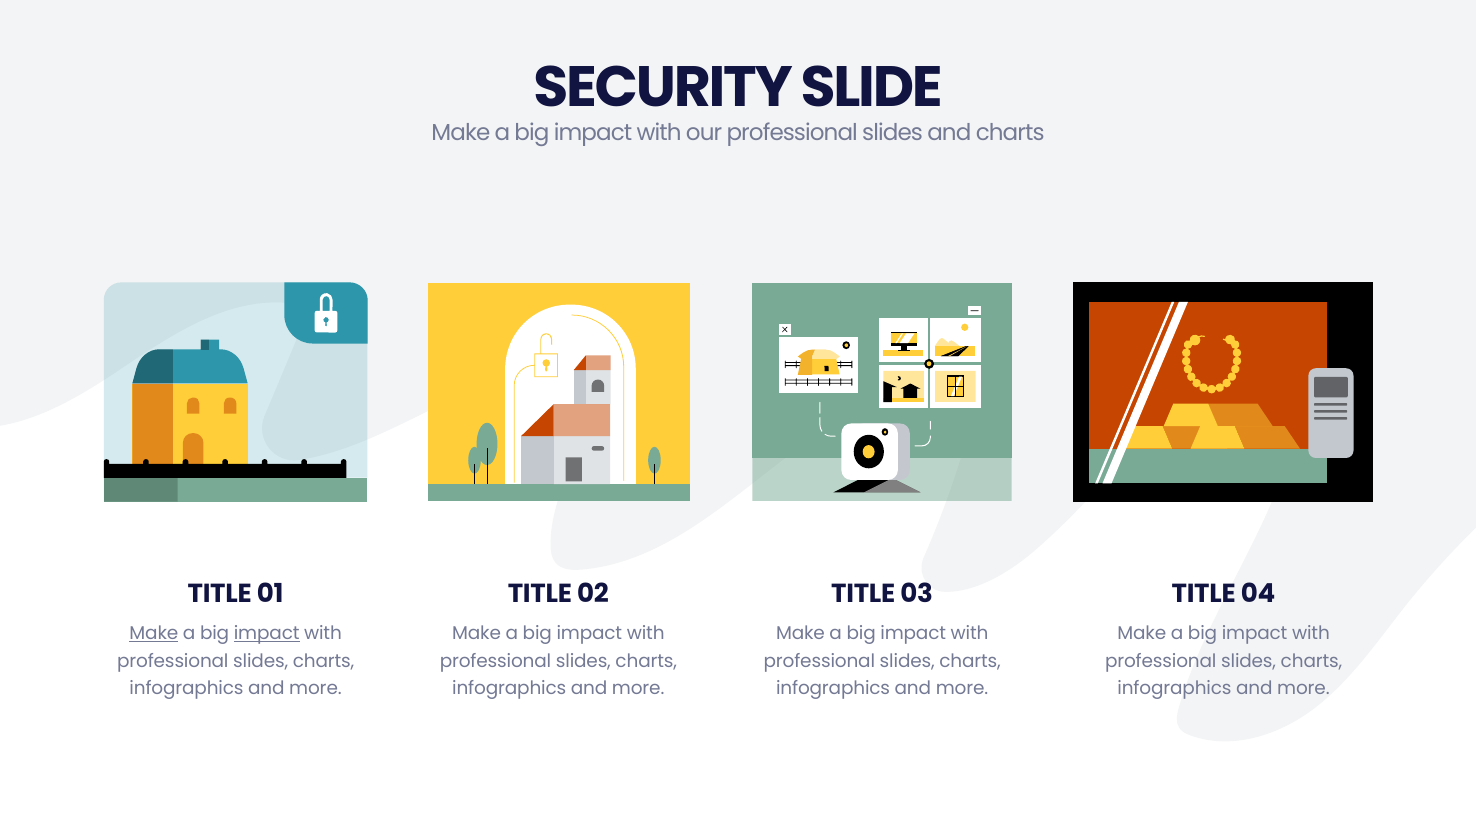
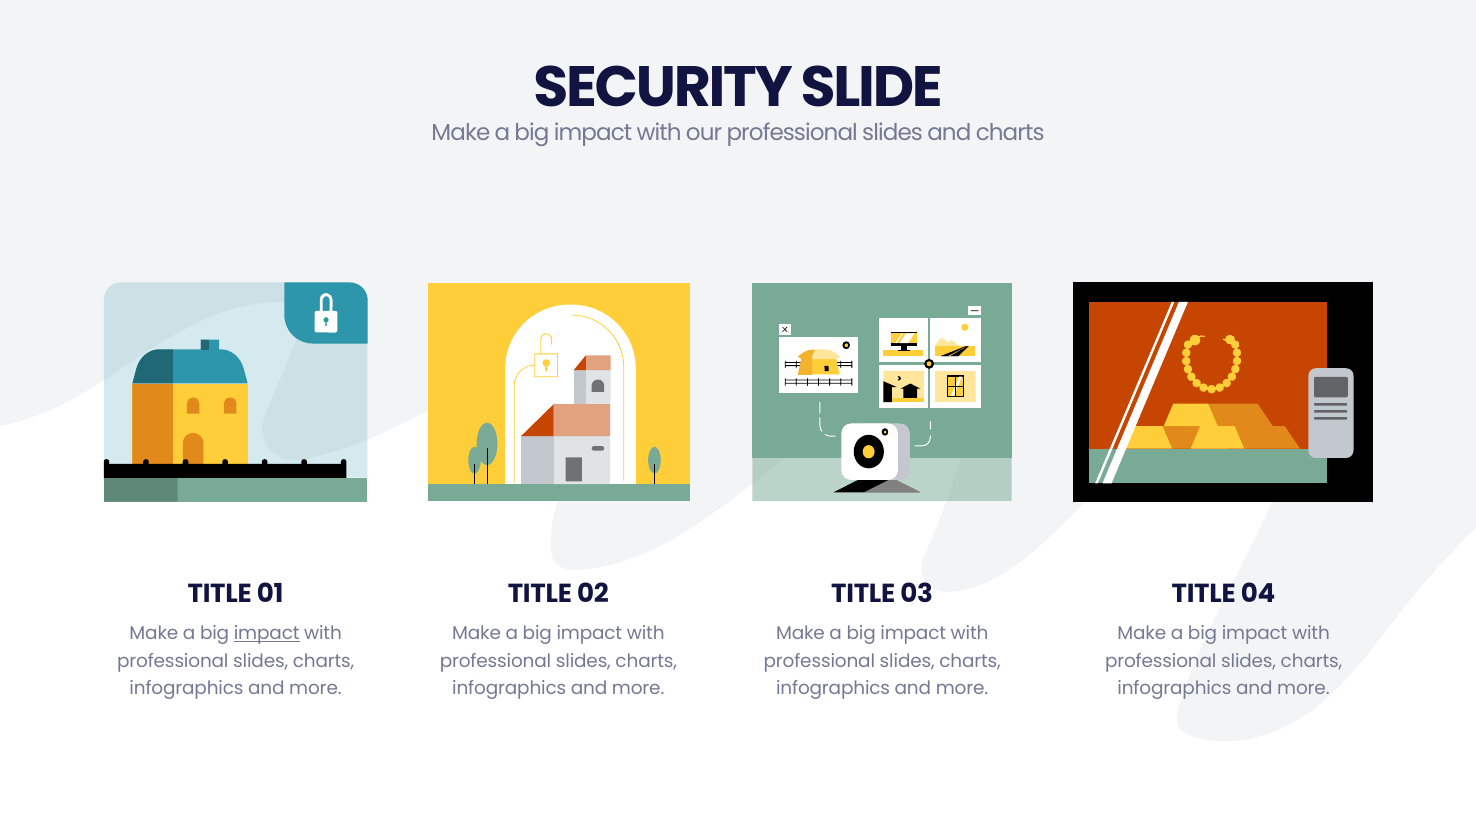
Make underline: present -> none (154, 633)
